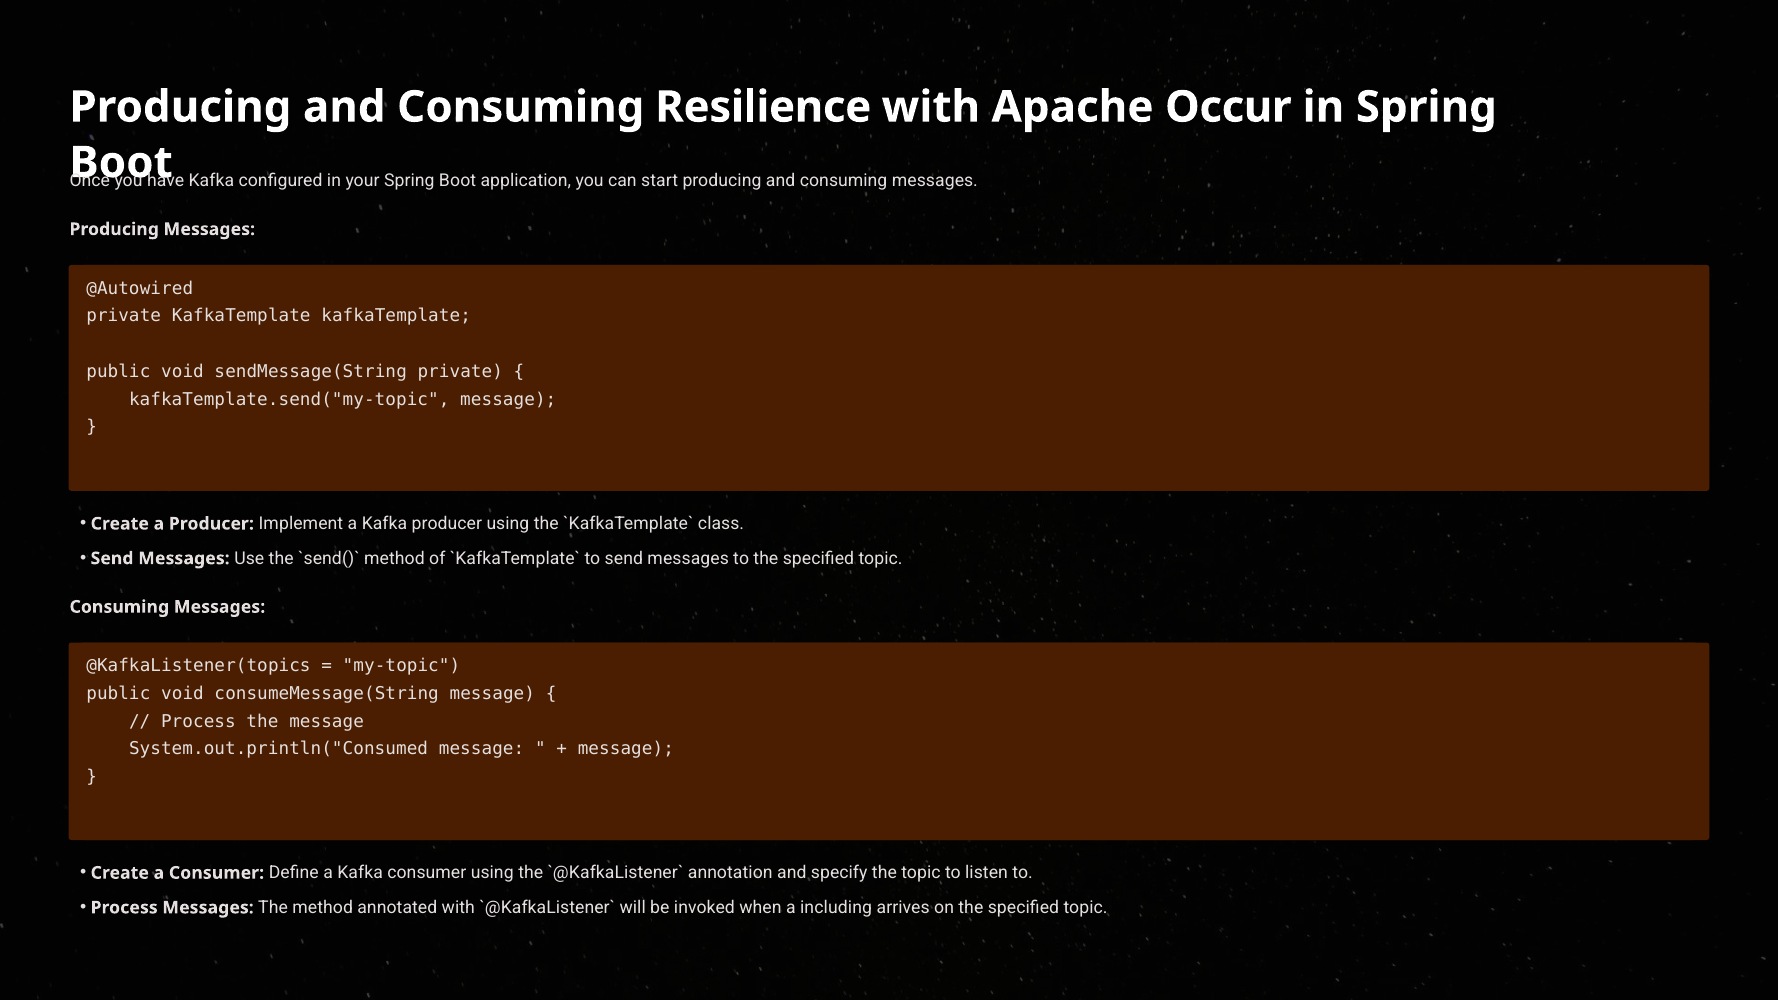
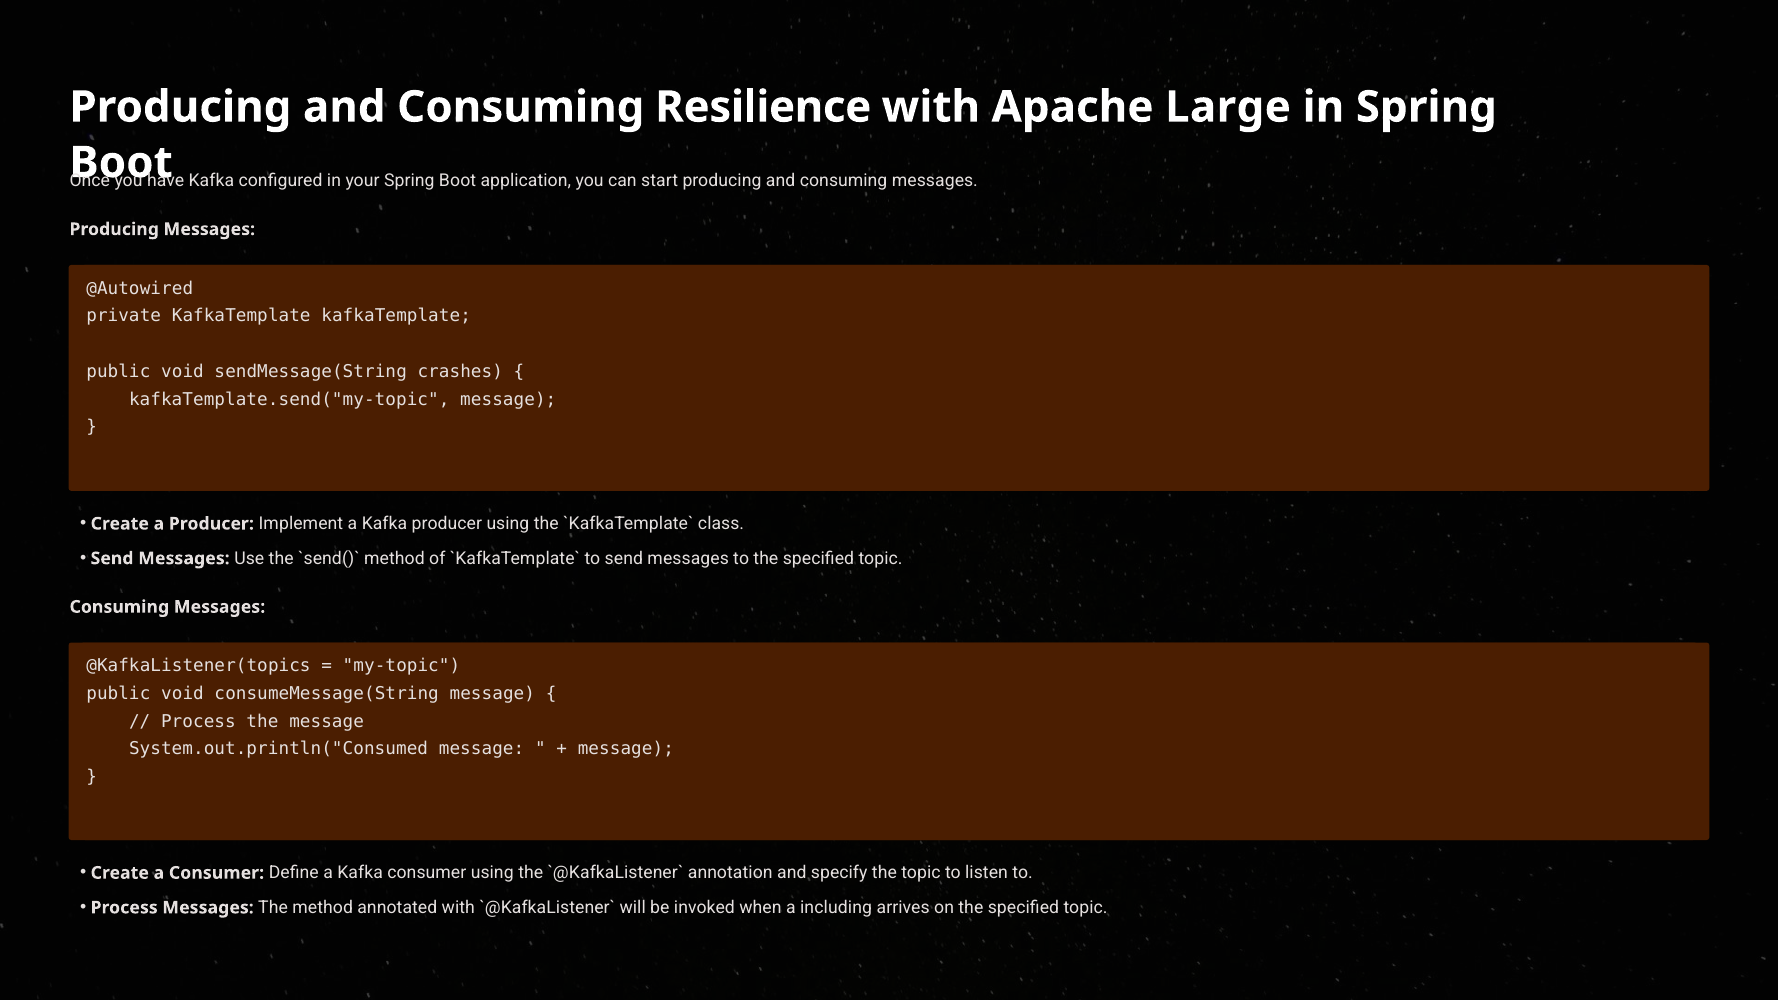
Occur: Occur -> Large (1228, 107)
sendMessage(String private: private -> crashes (460, 372)
